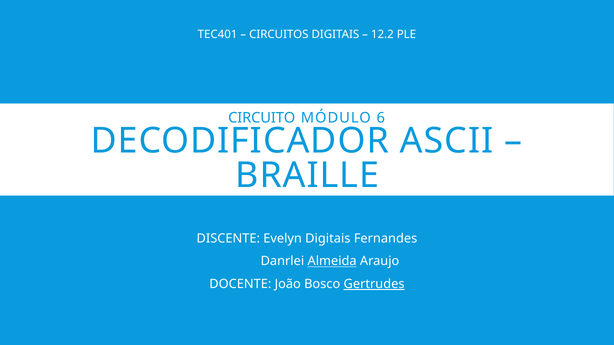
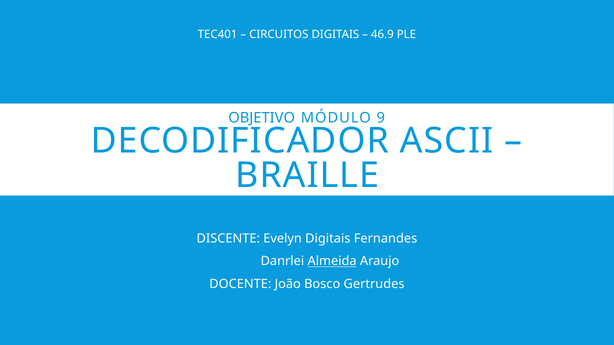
12.2: 12.2 -> 46.9 (382, 35)
CIRCUITO: CIRCUITO -> OBJETIVO (262, 118)
6: 6 -> 9 (381, 118)
Gertrudes underline: present -> none (374, 284)
